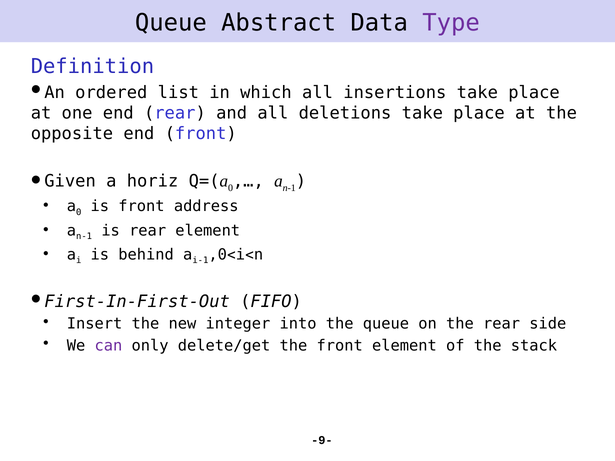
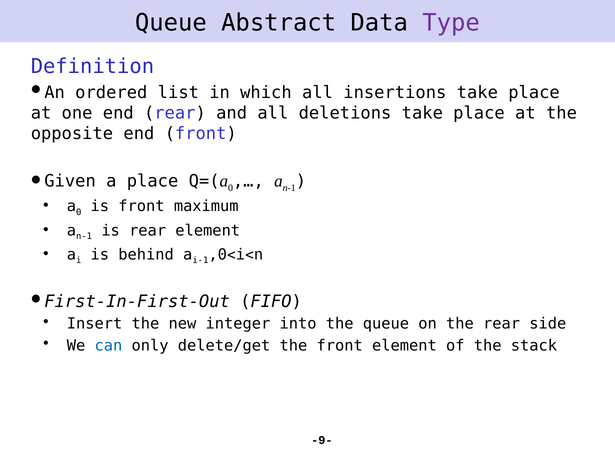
a horiz: horiz -> place (153, 181)
address: address -> maximum (206, 207)
can colour: purple -> blue (108, 346)
